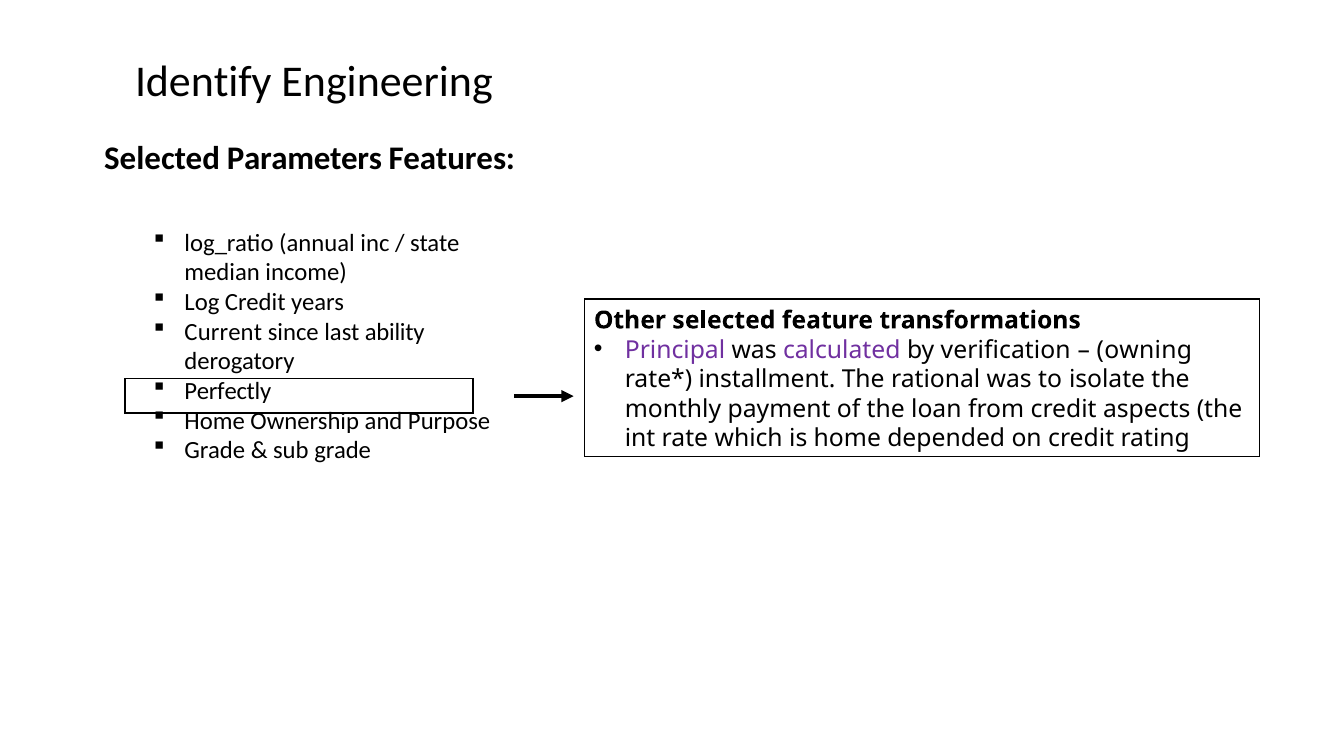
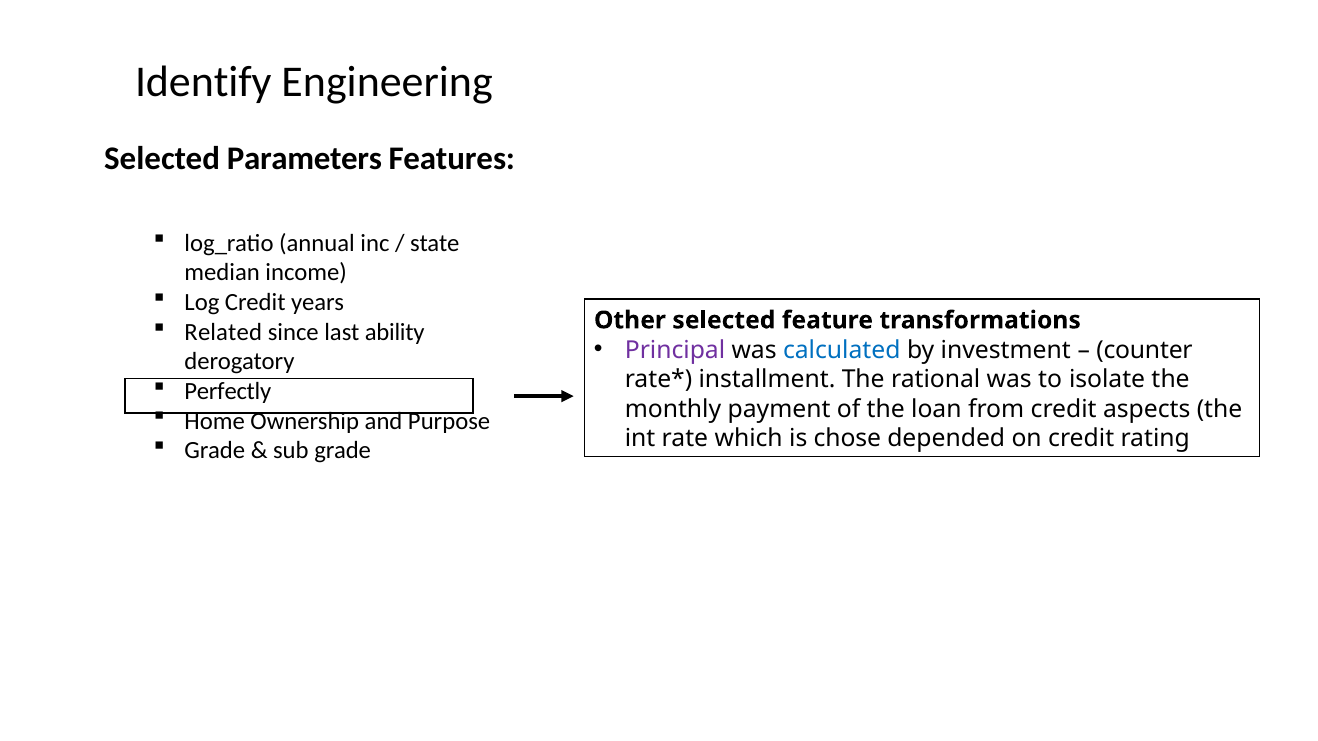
Current: Current -> Related (223, 332)
calculated colour: purple -> blue (842, 350)
verification: verification -> investment (1006, 350)
owning: owning -> counter (1145, 350)
is home: home -> chose (847, 439)
